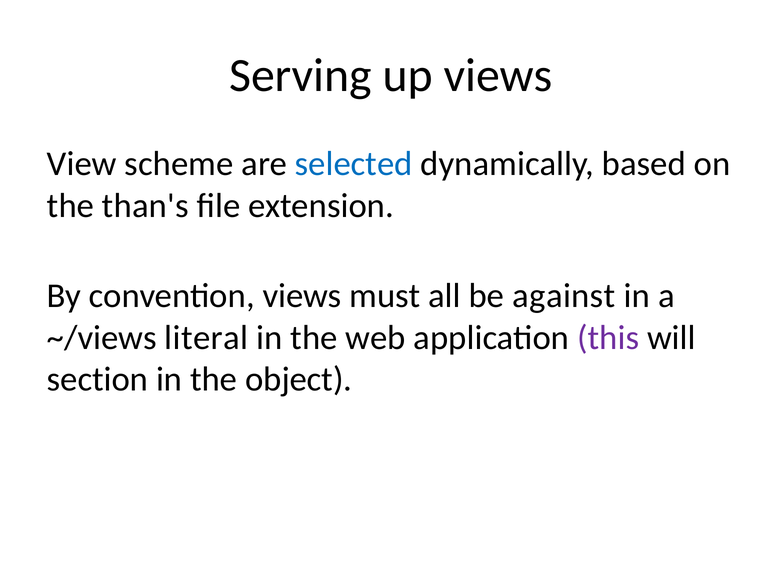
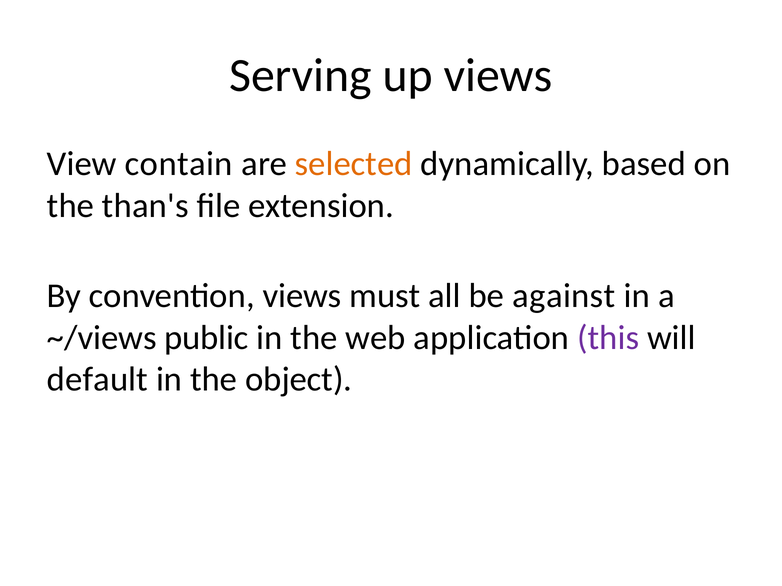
scheme: scheme -> contain (179, 164)
selected colour: blue -> orange (354, 164)
literal: literal -> public (207, 338)
section: section -> default (97, 380)
